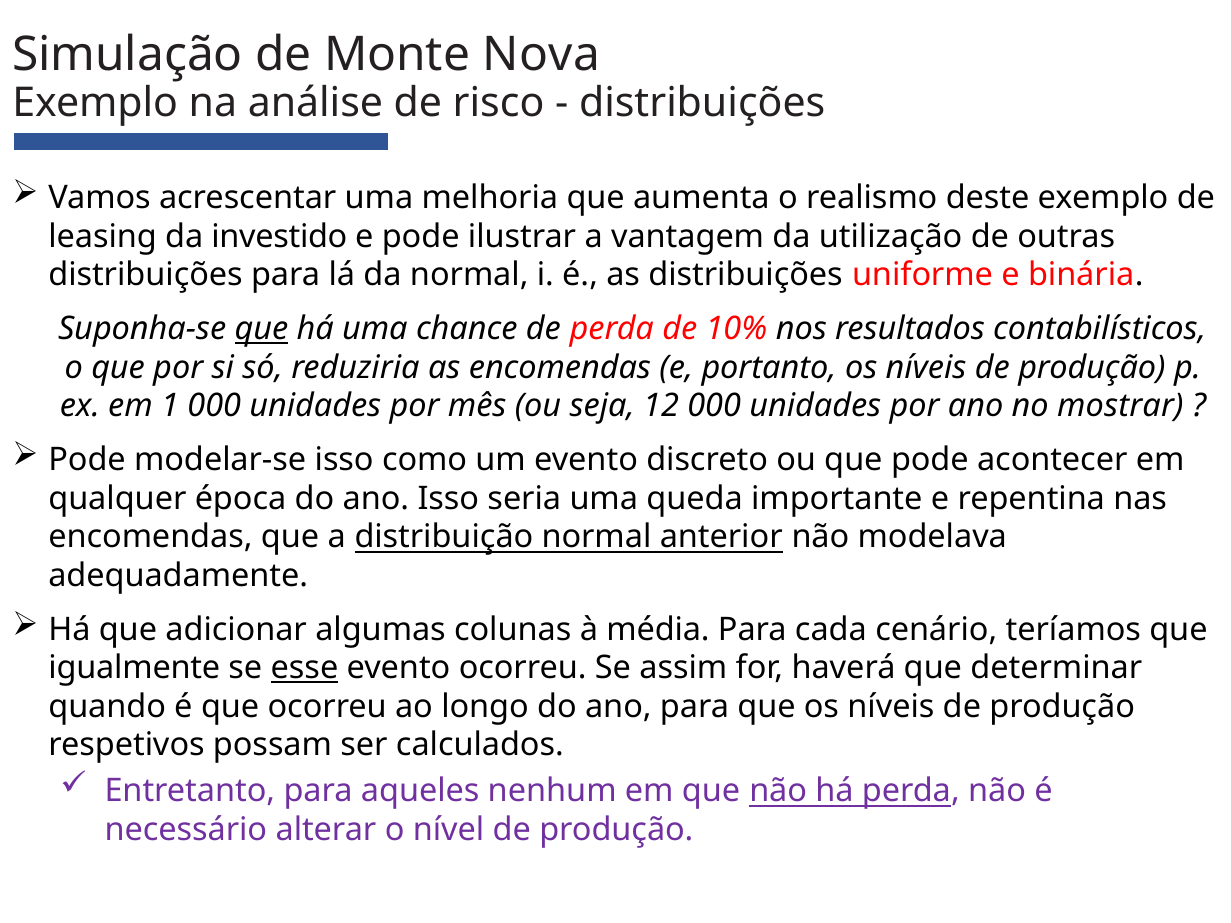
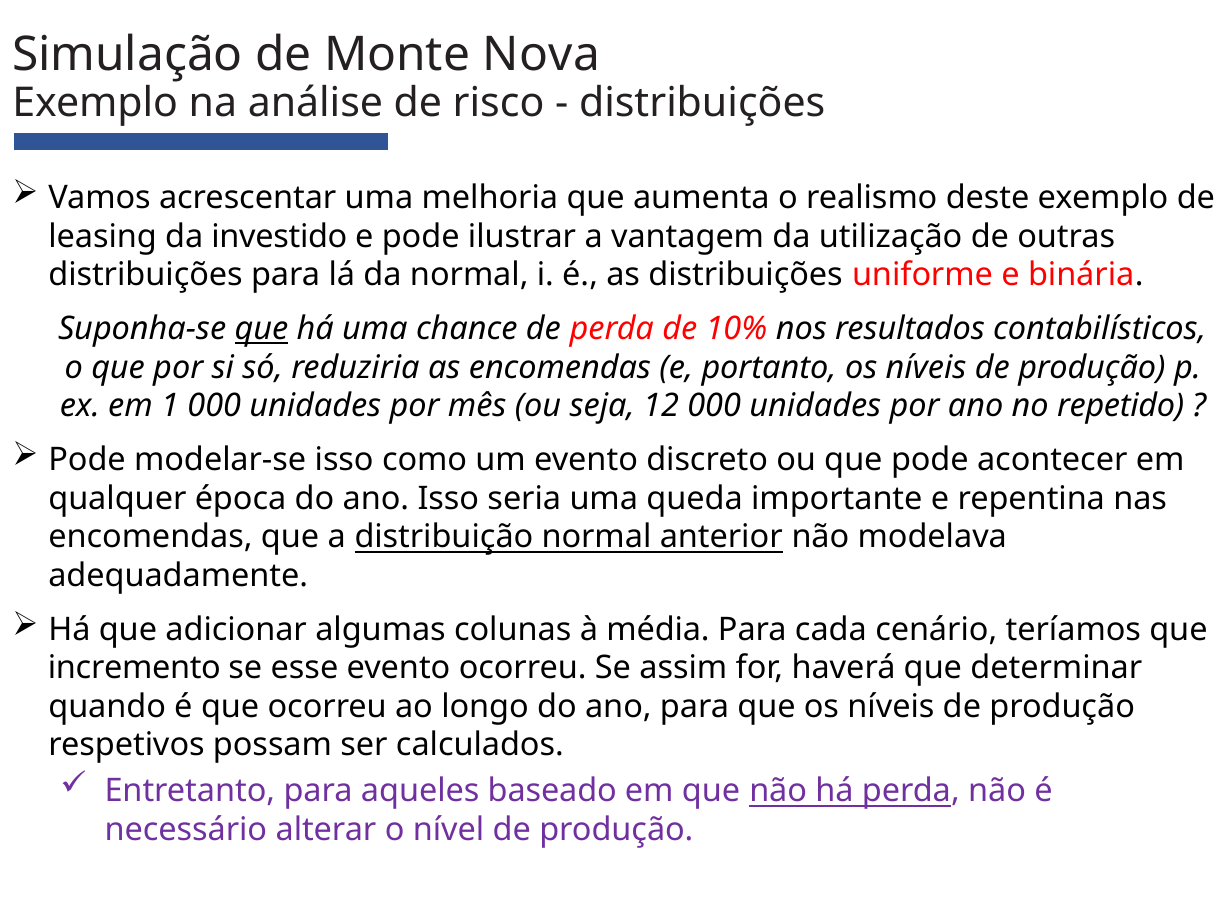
mostrar: mostrar -> repetido (1121, 406)
igualmente: igualmente -> incremento (134, 668)
esse underline: present -> none (304, 668)
nenhum: nenhum -> baseado (552, 791)
